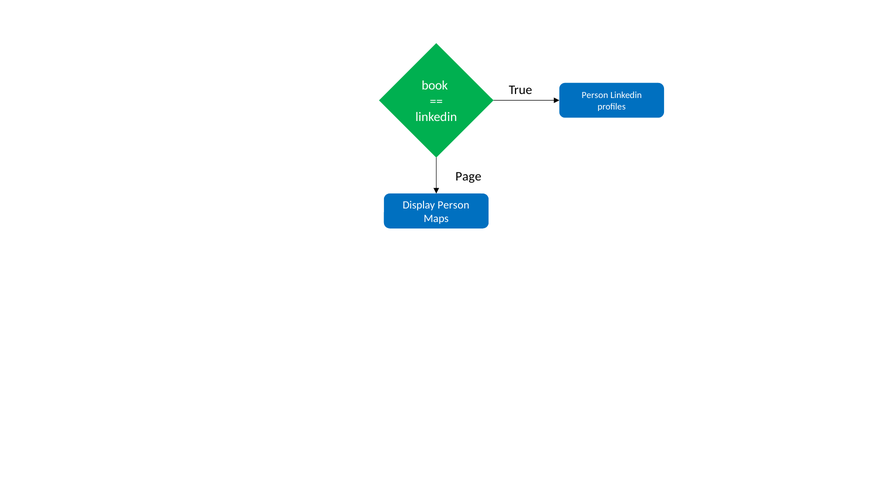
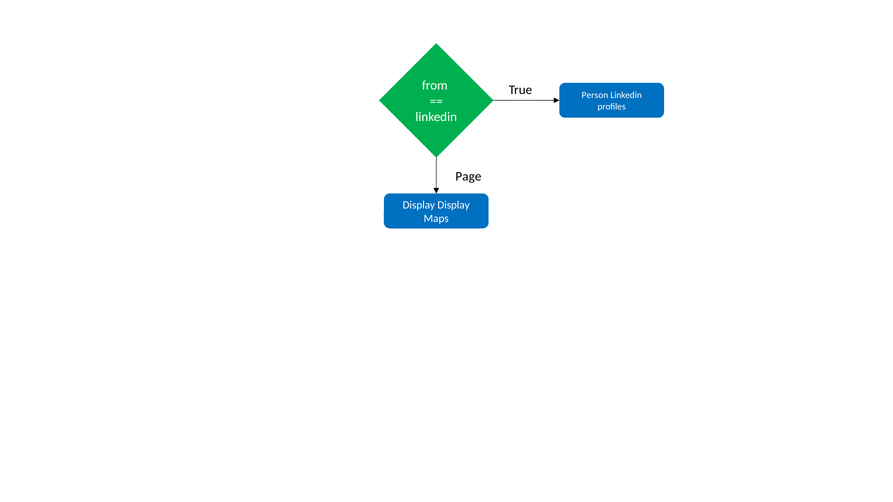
book: book -> from (435, 86)
Display Person: Person -> Display (454, 205)
